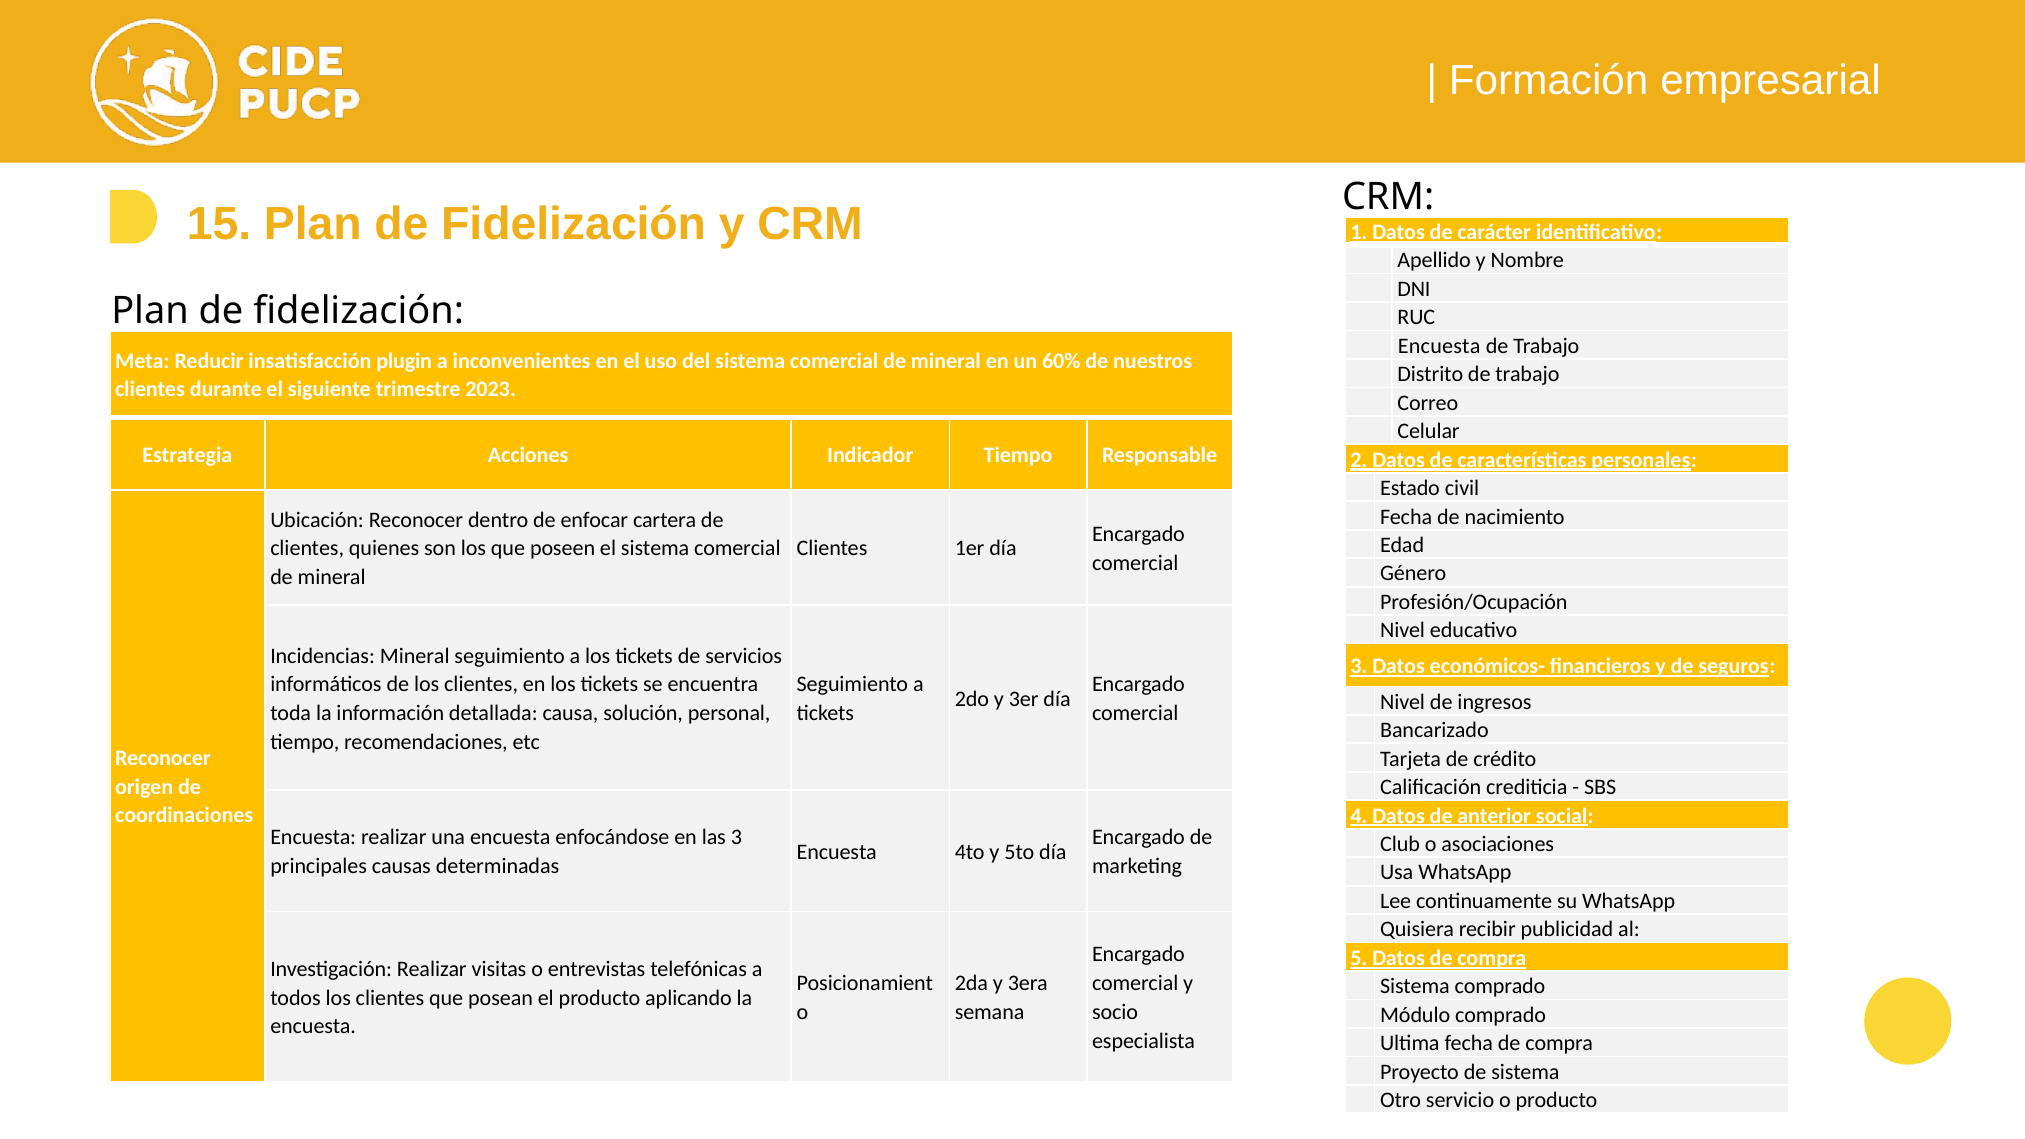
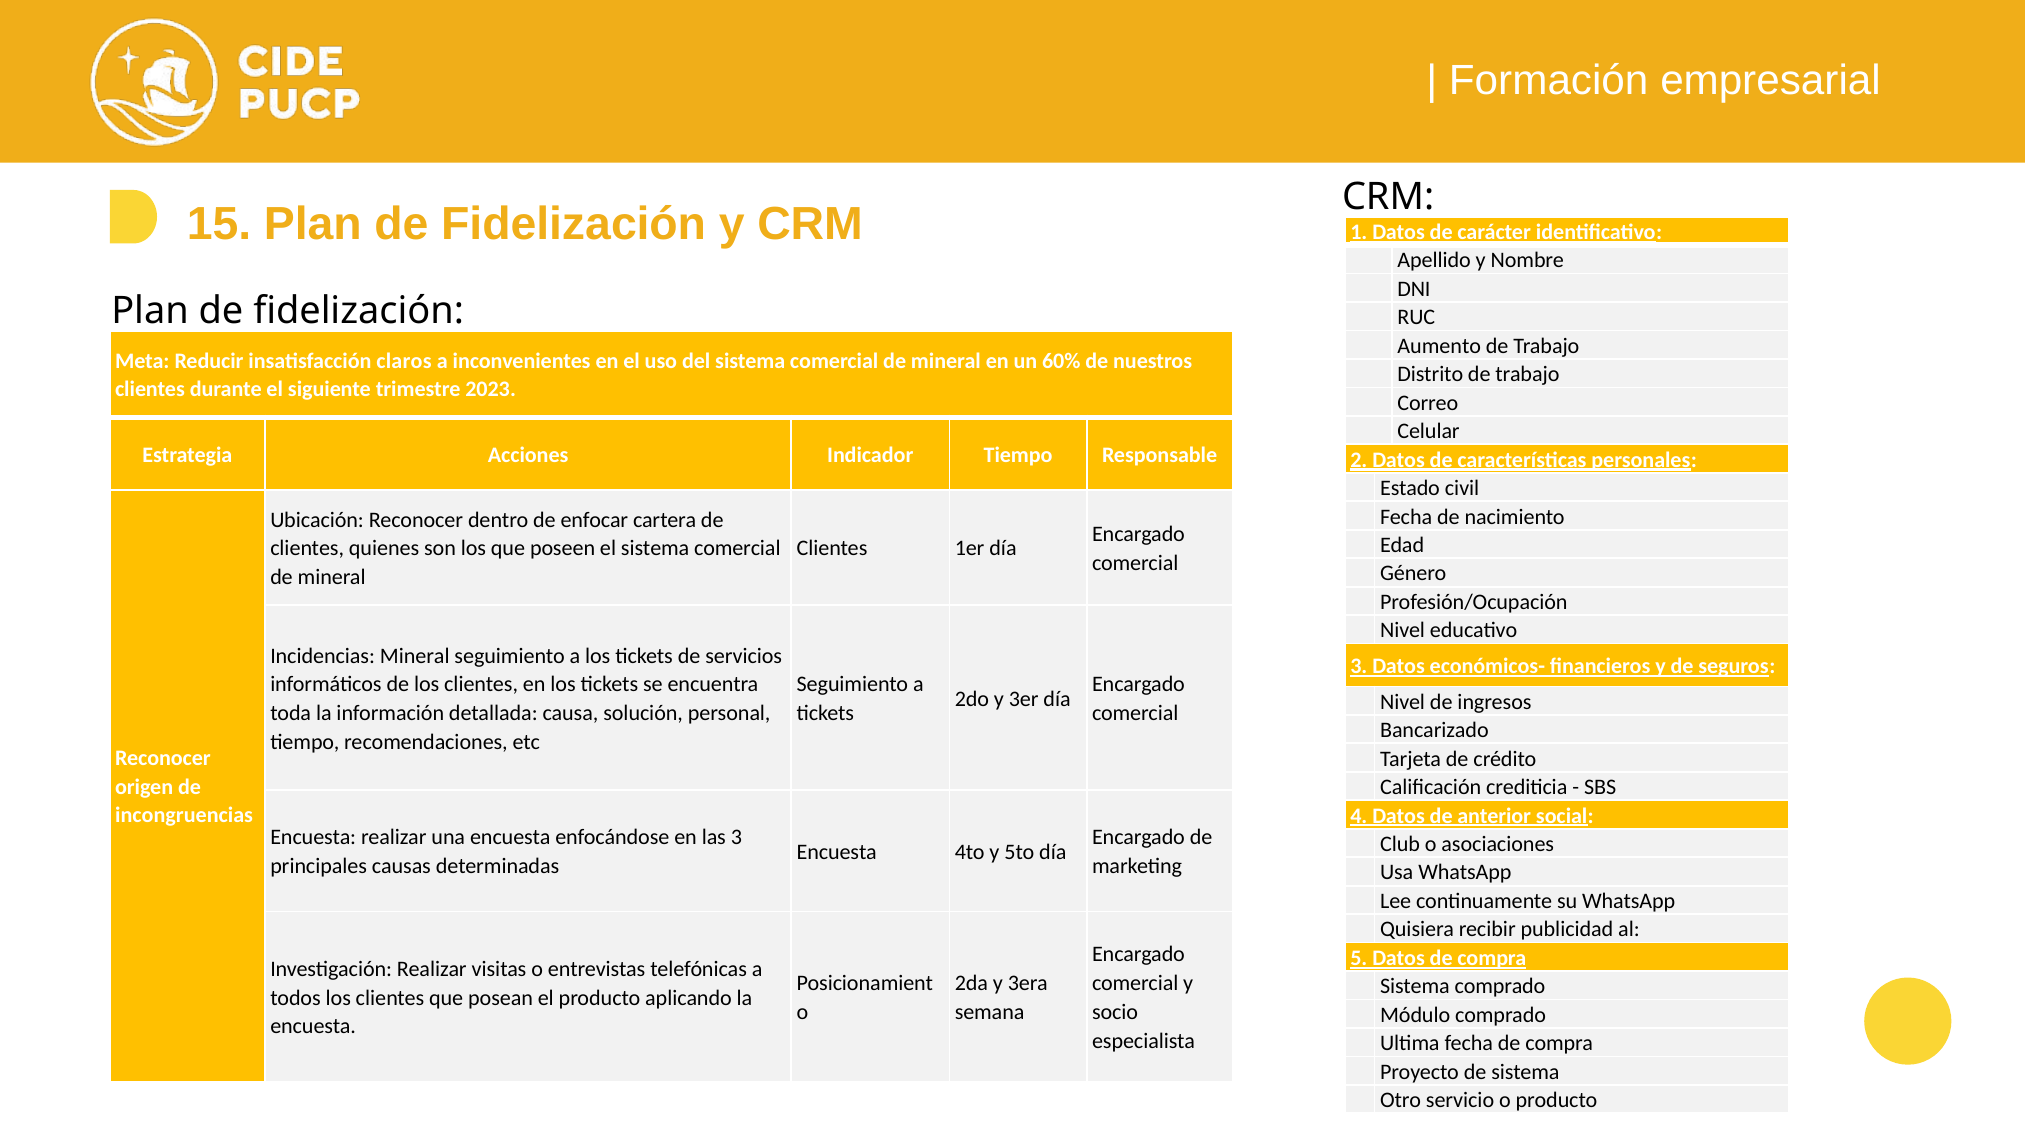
Encuesta: Encuesta -> Aumento (1439, 346)
plugin: plugin -> claros (404, 361)
coordinaciones: coordinaciones -> incongruencias (184, 816)
